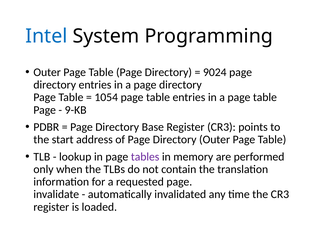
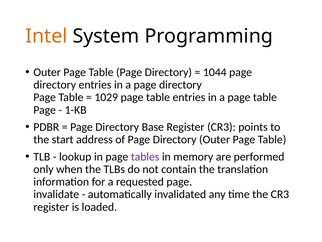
Intel colour: blue -> orange (46, 36)
9024: 9024 -> 1044 (215, 72)
1054: 1054 -> 1029 (106, 97)
9-KB: 9-KB -> 1-KB (76, 110)
